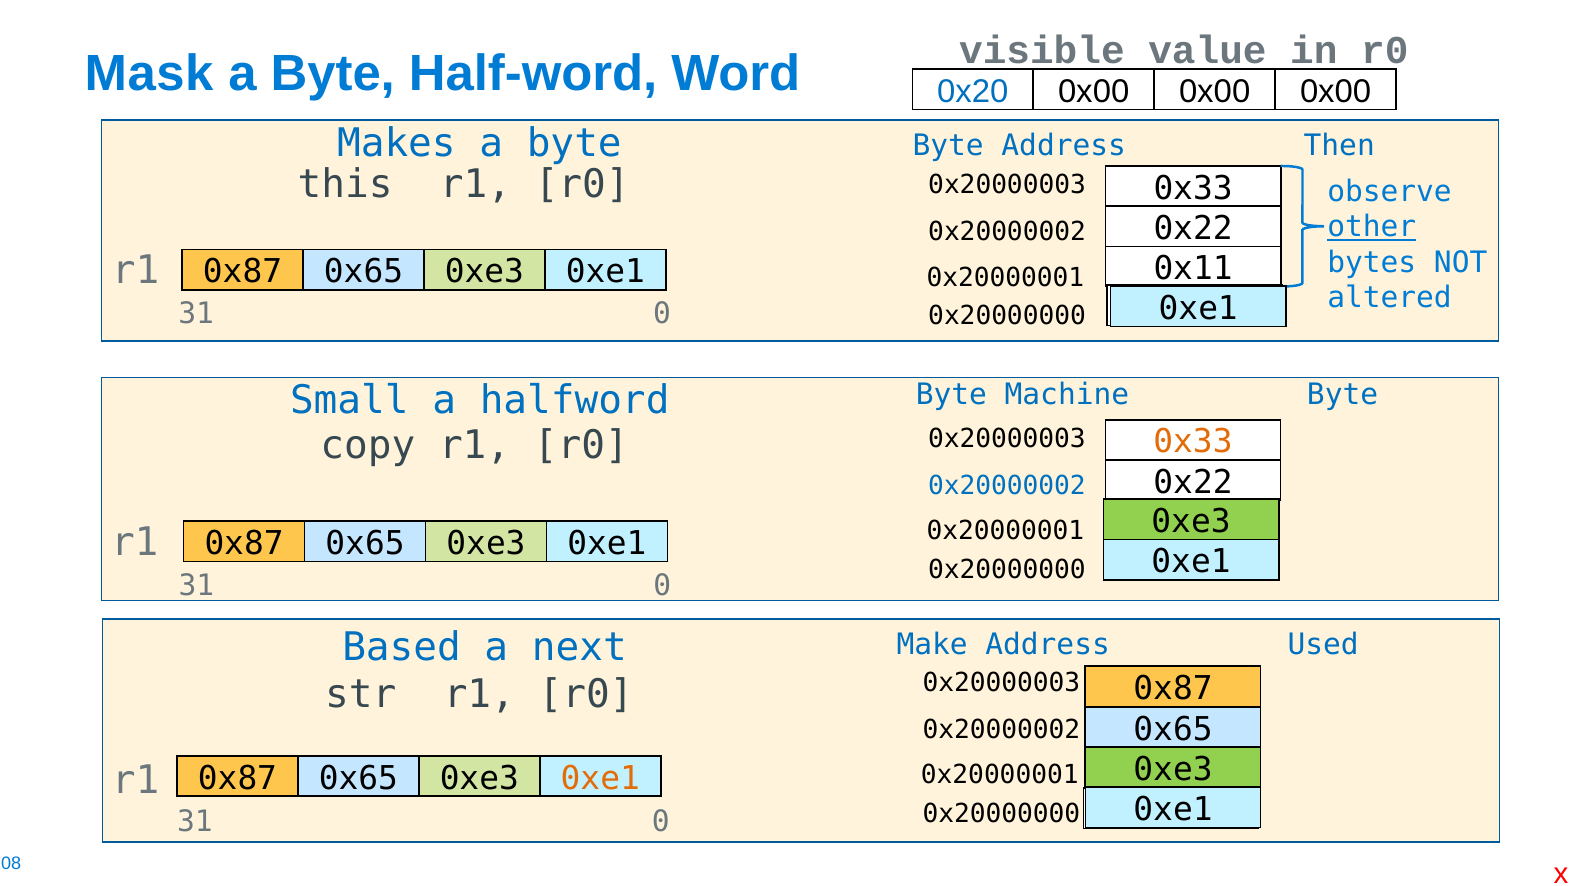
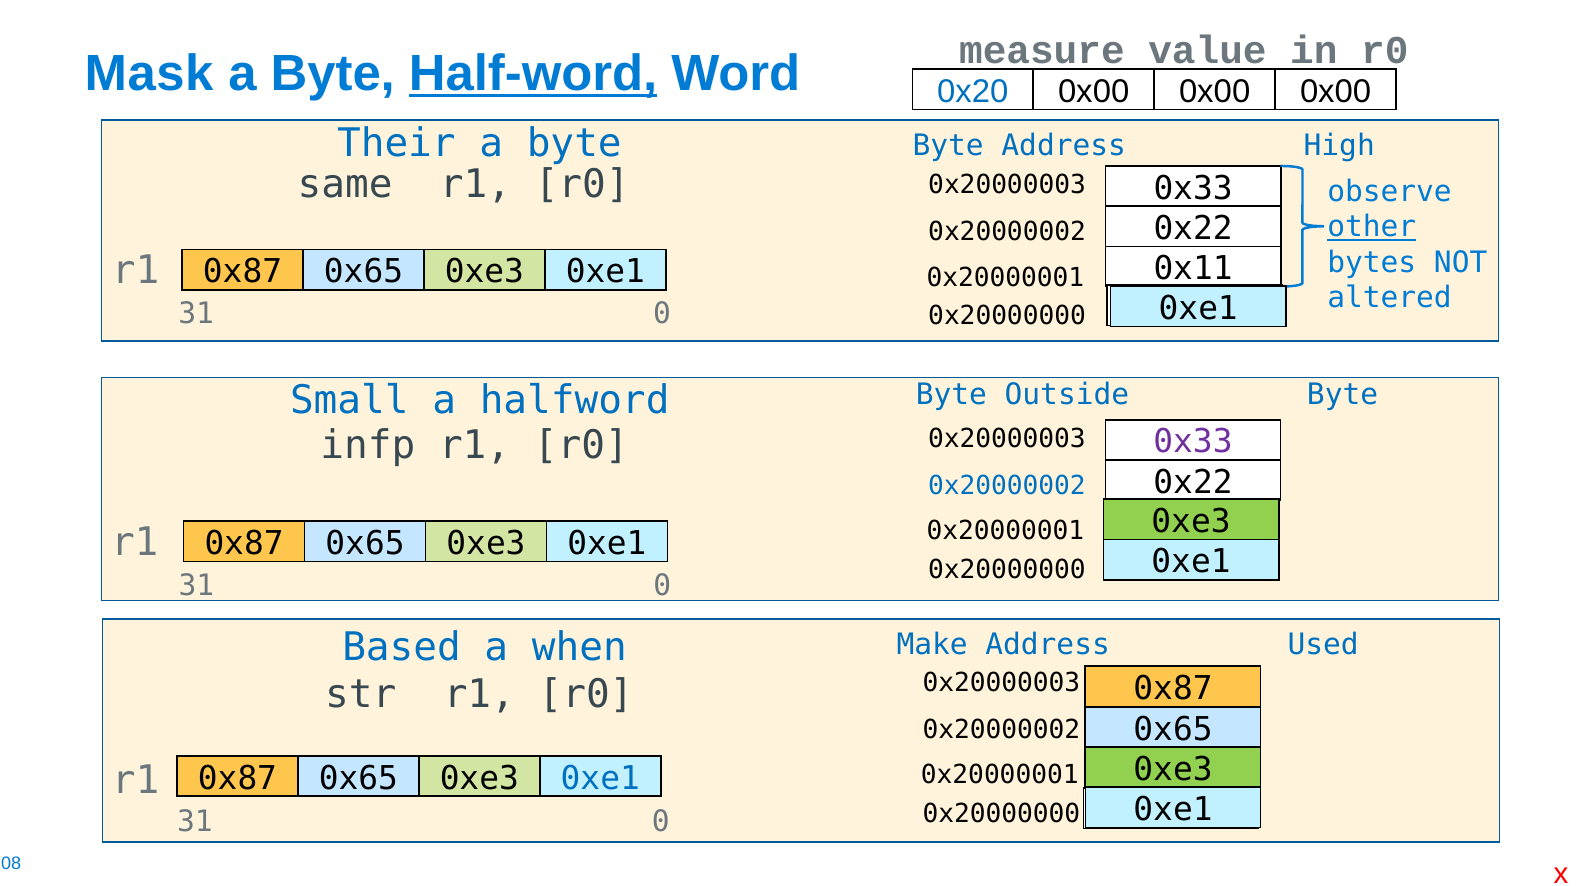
visible: visible -> measure (1042, 51)
Half-word underline: none -> present (533, 74)
Makes: Makes -> Their (396, 144)
Then: Then -> High (1339, 146)
this: this -> same (345, 185)
Machine: Machine -> Outside (1067, 395)
0x33 colour: orange -> purple (1193, 442)
copy: copy -> infp (368, 446)
next: next -> when (579, 647)
0xe1 colour: orange -> blue (600, 779)
